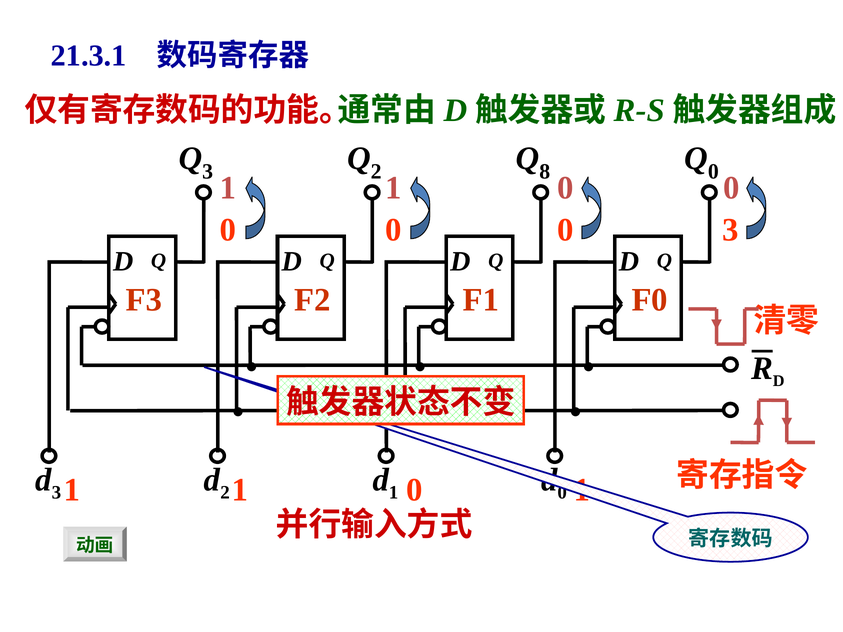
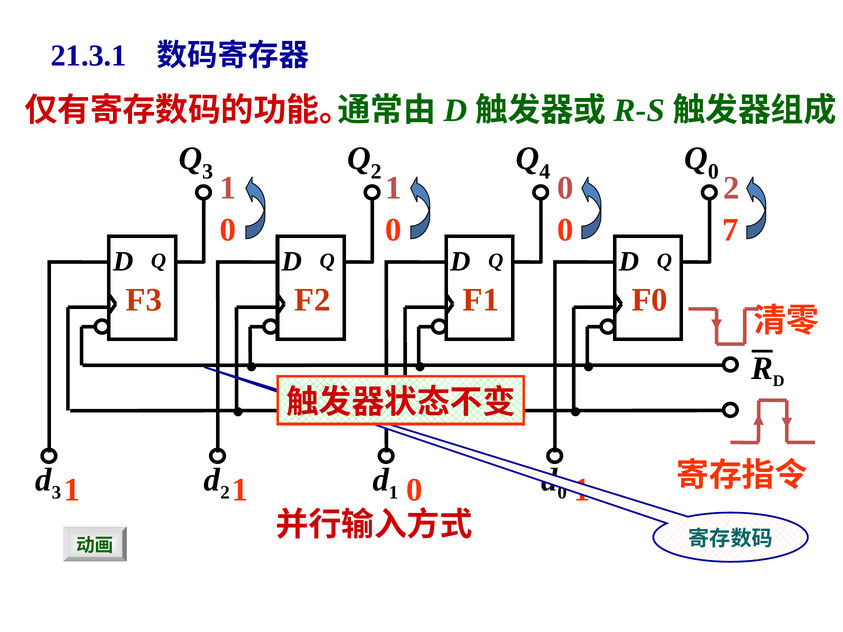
8: 8 -> 4 (545, 172)
0: 0 -> 2 (731, 188)
0 3: 3 -> 7 (731, 230)
